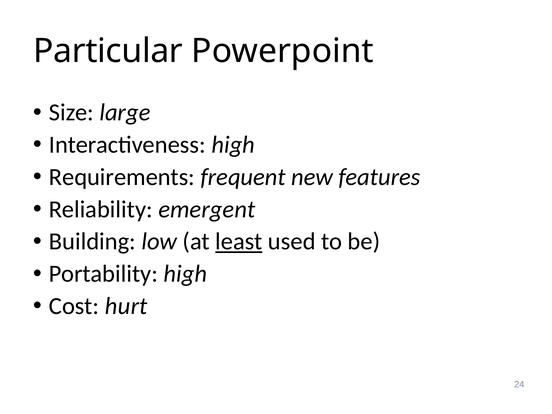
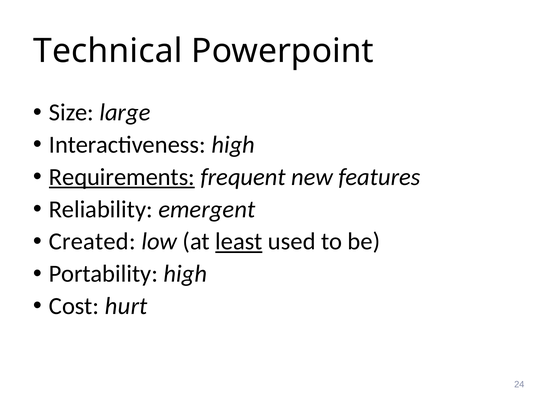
Particular: Particular -> Technical (108, 51)
Requirements underline: none -> present (122, 177)
Building: Building -> Created (92, 242)
